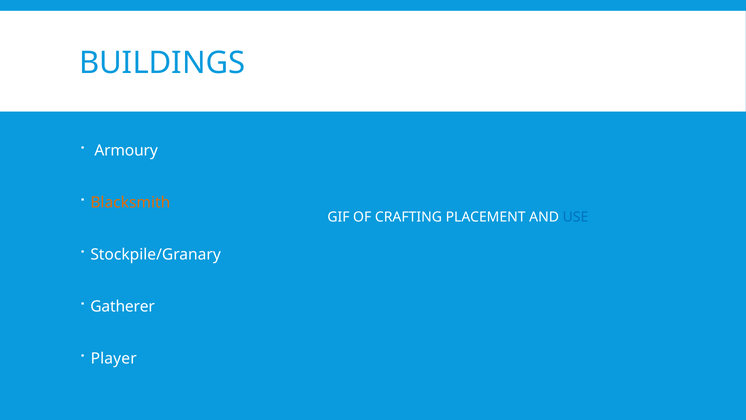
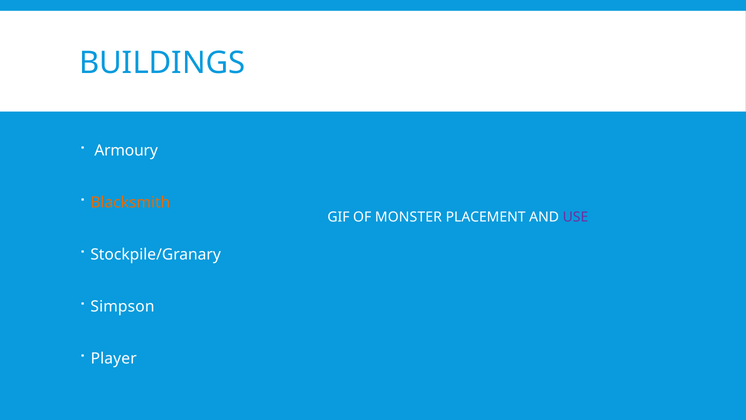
CRAFTING: CRAFTING -> MONSTER (408, 217)
USE colour: blue -> purple (575, 217)
Gatherer: Gatherer -> Simpson (122, 306)
